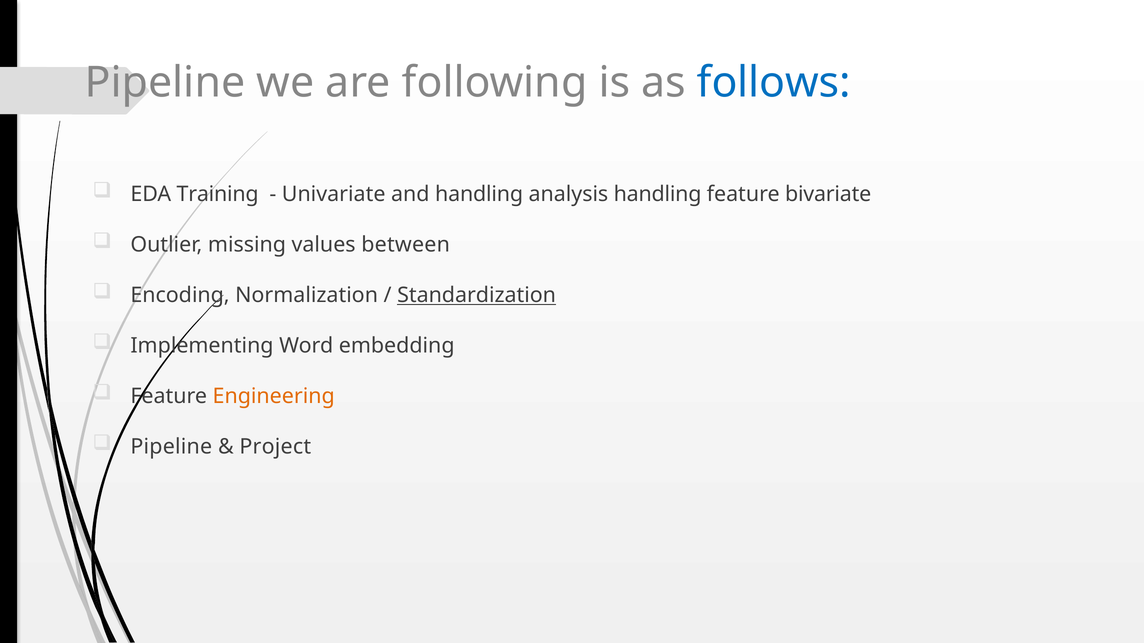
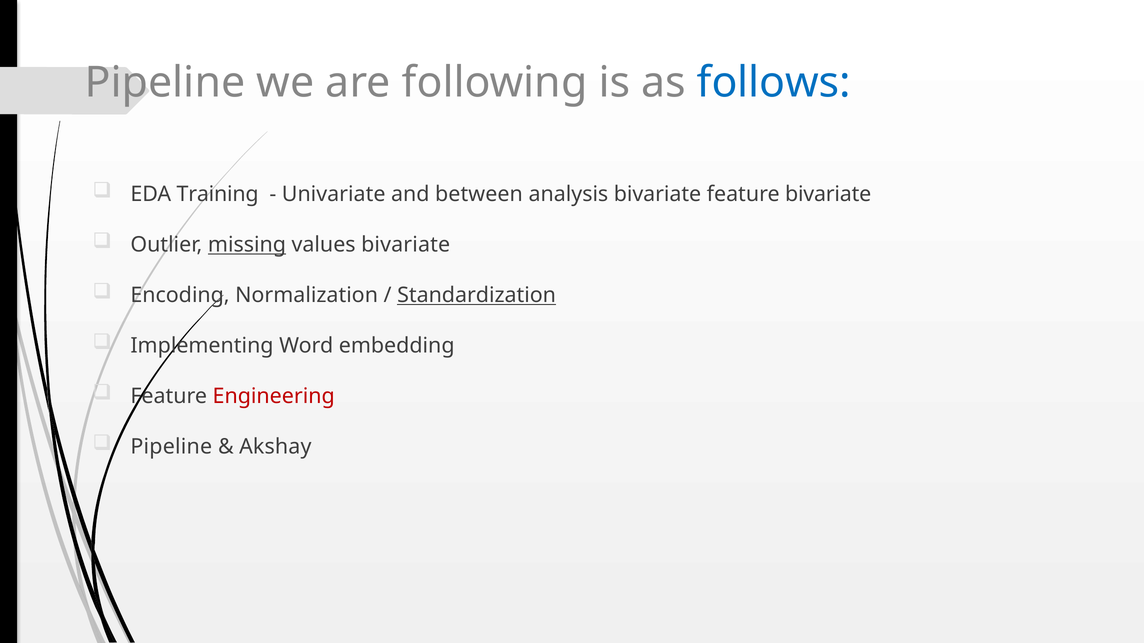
and handling: handling -> between (479, 194)
analysis handling: handling -> bivariate (658, 194)
missing underline: none -> present (247, 245)
values between: between -> bivariate (406, 245)
Engineering colour: orange -> red (274, 397)
Project: Project -> Akshay (275, 447)
